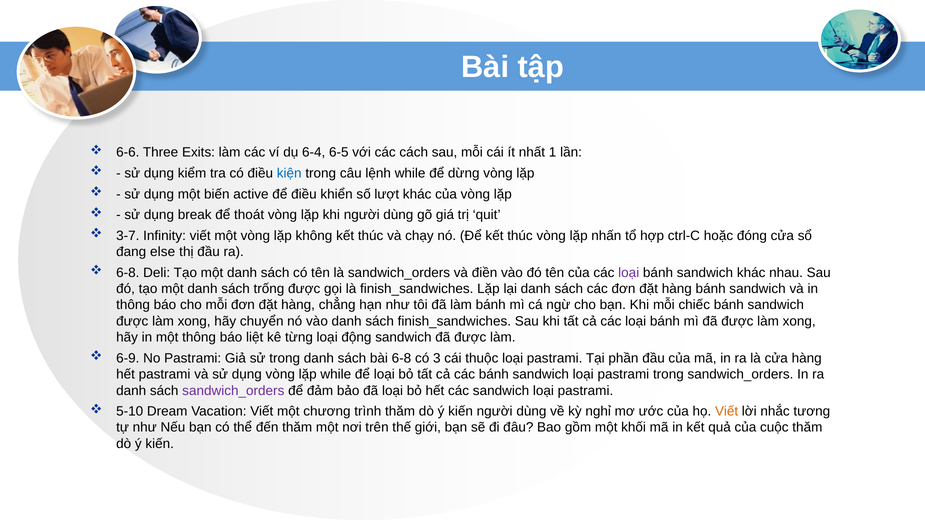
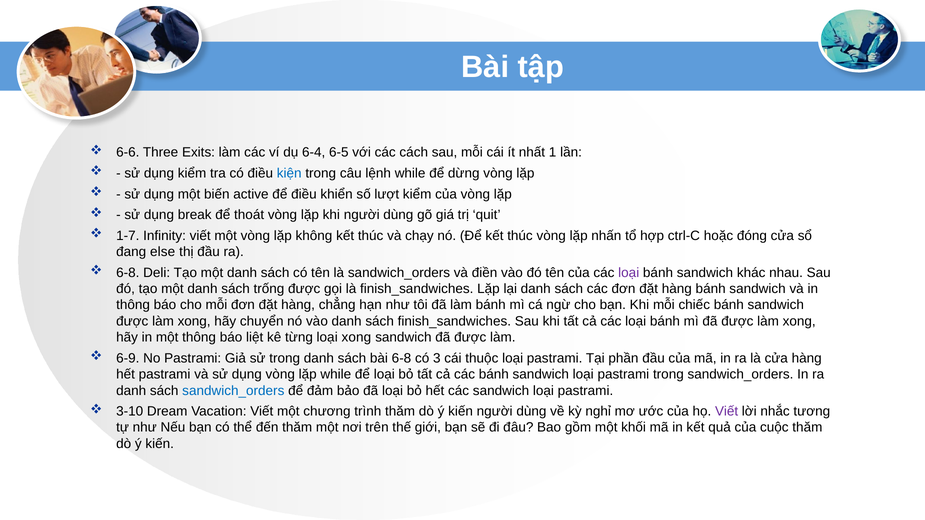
lượt khác: khác -> kiểm (417, 194)
3-7: 3-7 -> 1-7 (128, 236)
loại động: động -> xong (356, 338)
sandwich_orders colour: purple -> blue (233, 391)
5-10: 5-10 -> 3-10 (130, 412)
Viết colour: orange -> purple (727, 412)
